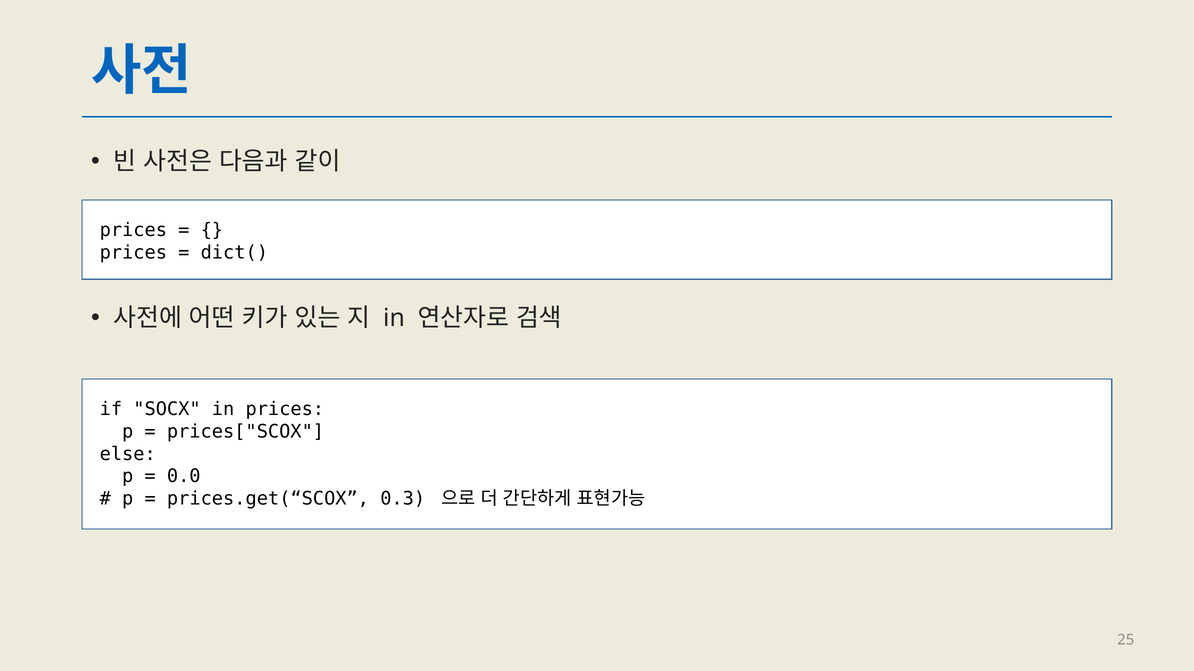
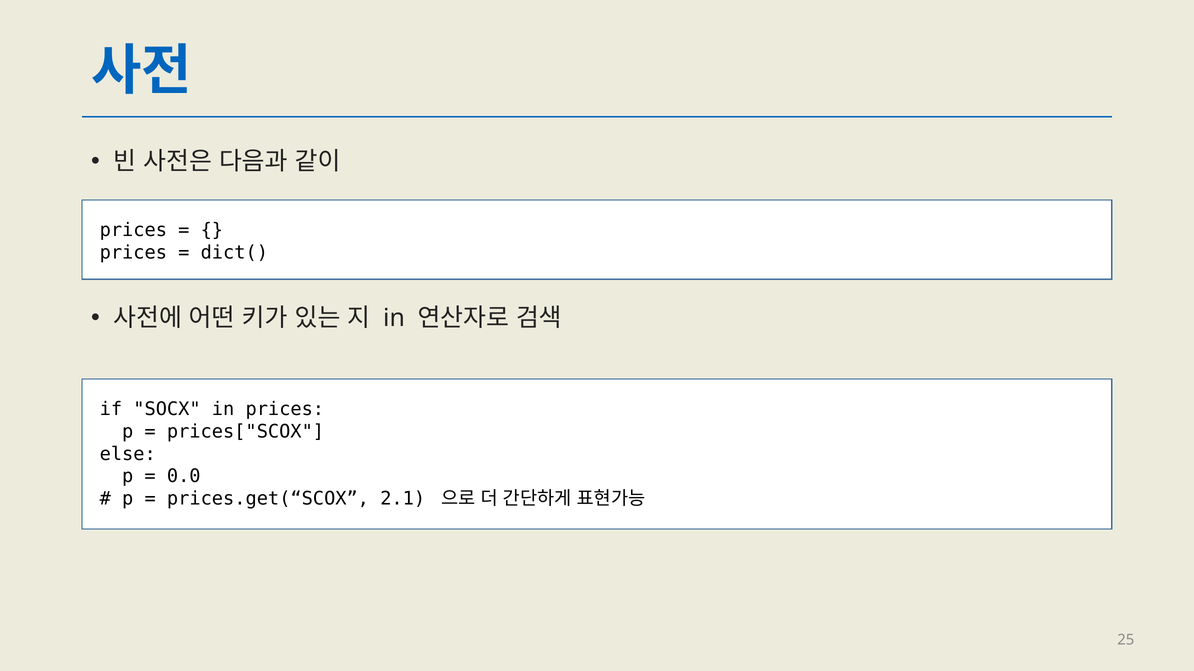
0.3: 0.3 -> 2.1 (403, 499)
